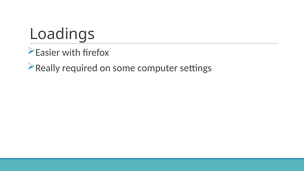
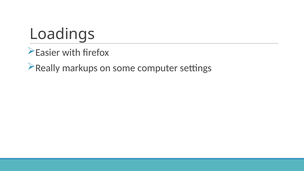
required: required -> markups (80, 68)
